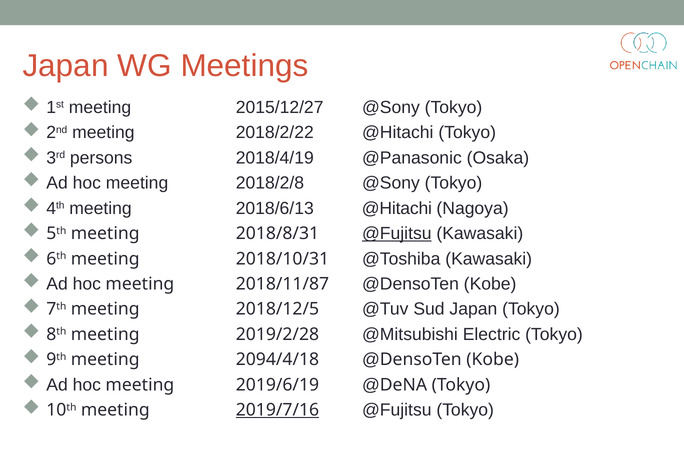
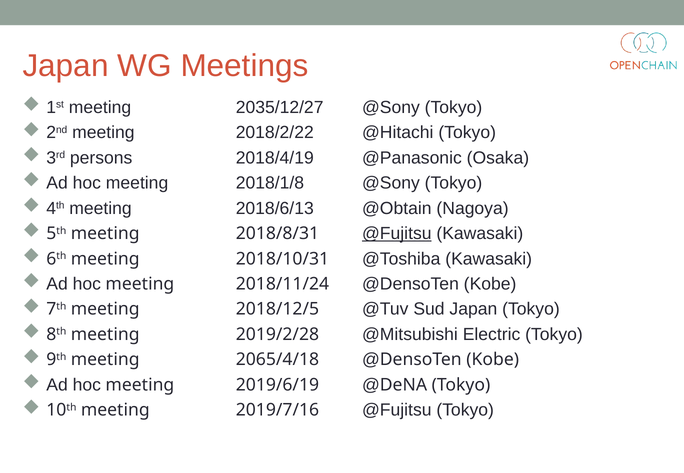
2015/12/27: 2015/12/27 -> 2035/12/27 (280, 107)
2018/2/8: 2018/2/8 -> 2018/1/8 (270, 183)
2018/6/13 @Hitachi: @Hitachi -> @Obtain (397, 209)
2018/11/87: 2018/11/87 -> 2018/11/24 (282, 284)
2094/4/18: 2094/4/18 -> 2065/4/18 (277, 360)
2019/7/16 underline: present -> none (277, 411)
